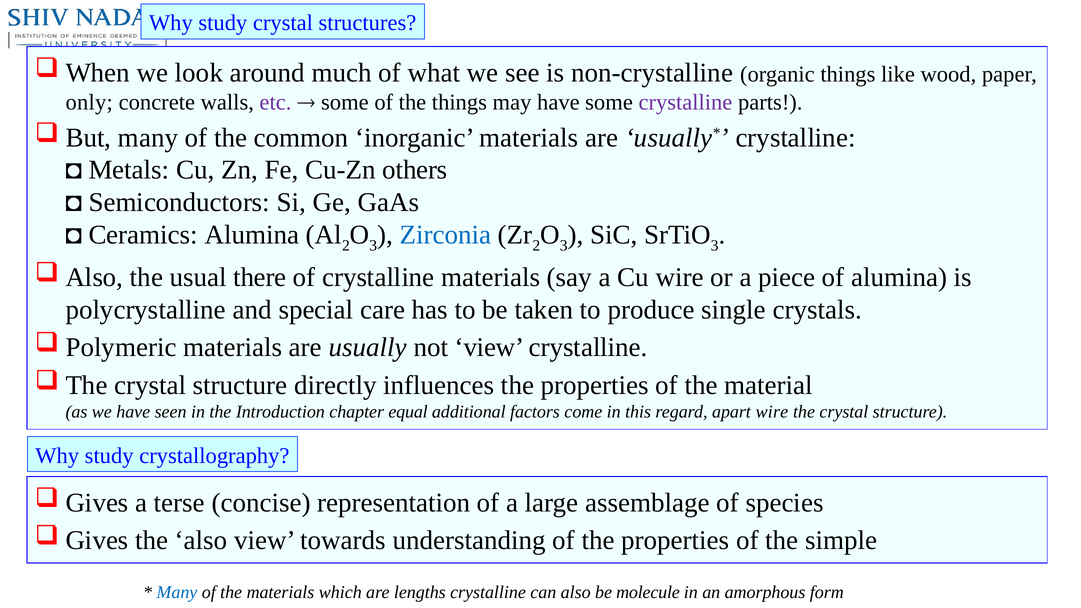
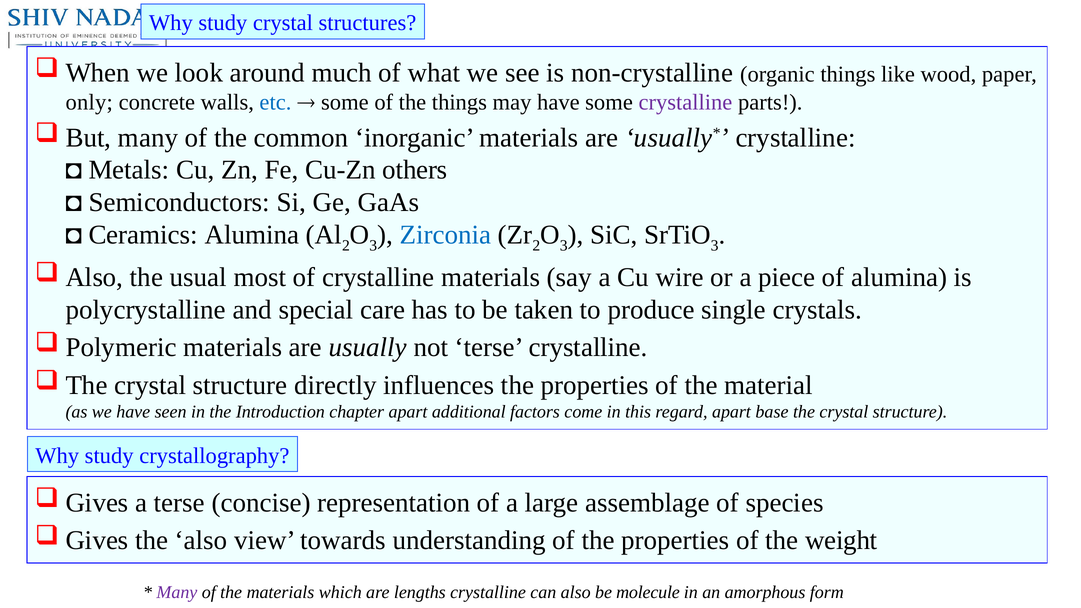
etc colour: purple -> blue (275, 102)
there: there -> most (260, 277)
not view: view -> terse (489, 347)
chapter equal: equal -> apart (408, 412)
apart wire: wire -> base (772, 412)
simple: simple -> weight (841, 541)
Many colour: blue -> purple (177, 592)
